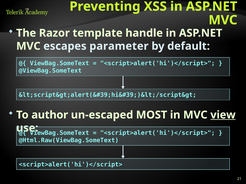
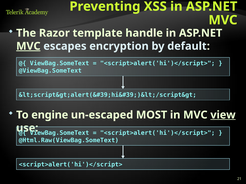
MVC underline: none -> present (28, 46)
parameter: parameter -> encryption (119, 46)
author: author -> engine (50, 115)
